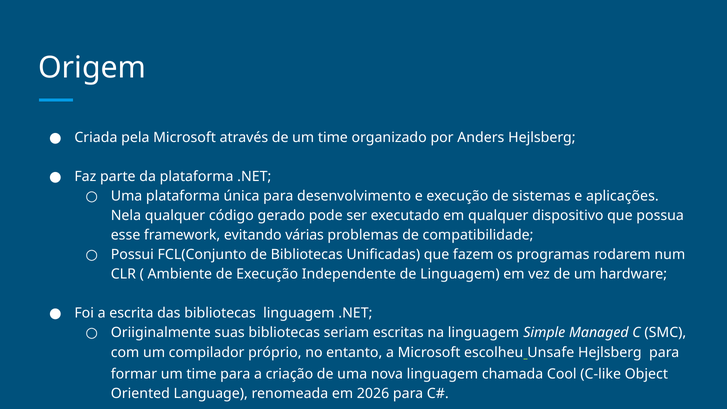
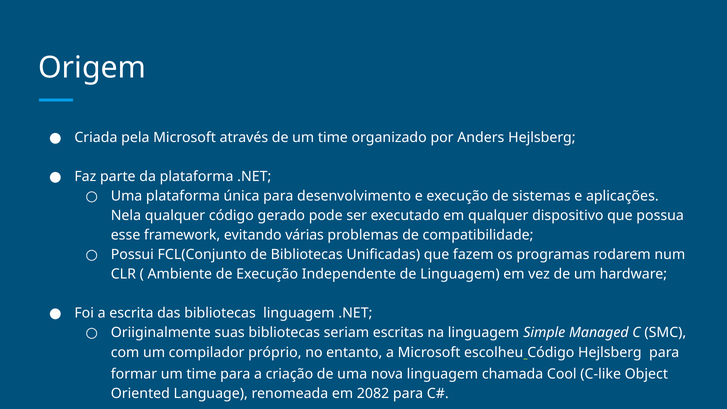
escolheu Unsafe: Unsafe -> Código (551, 352)
2026: 2026 -> 2082 (373, 394)
